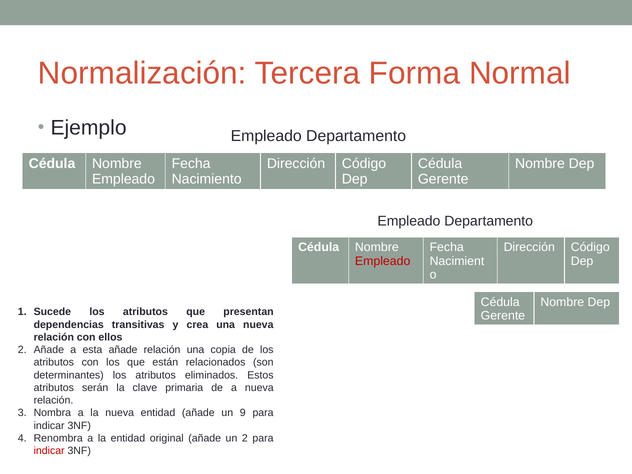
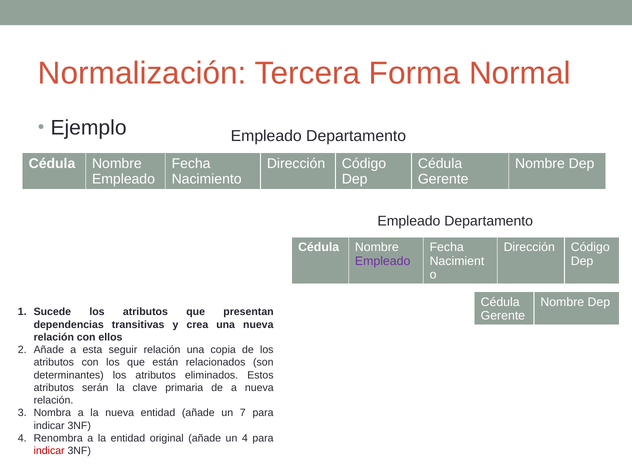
Empleado colour: red -> purple (383, 261)
esta añade: añade -> seguir (123, 350)
9: 9 -> 7 (243, 413)
un 2: 2 -> 4 (245, 438)
